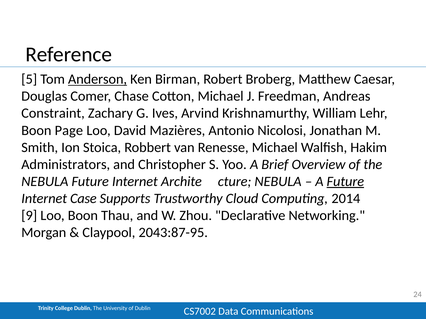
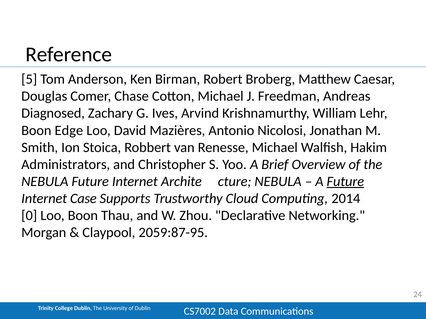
Anderson underline: present -> none (98, 79)
Constraint: Constraint -> Diagnosed (53, 113)
Page: Page -> Edge (69, 131)
9: 9 -> 0 (29, 216)
2043:87-95: 2043:87-95 -> 2059:87-95 (173, 233)
